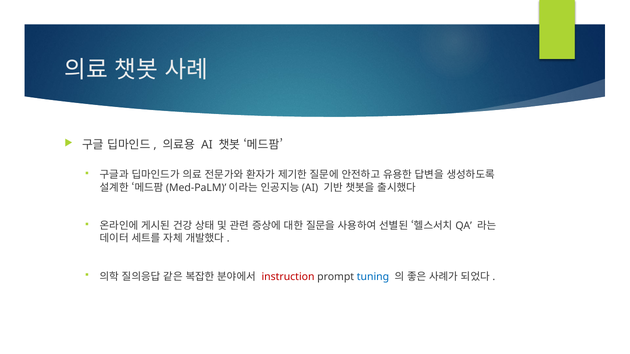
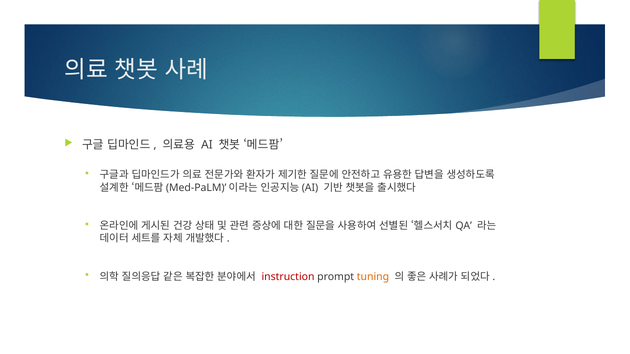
tuning colour: blue -> orange (373, 277)
